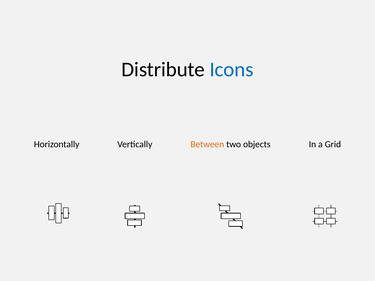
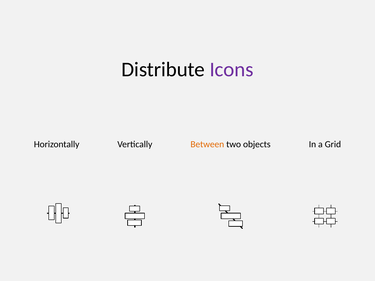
Icons colour: blue -> purple (231, 69)
